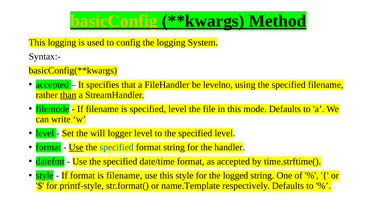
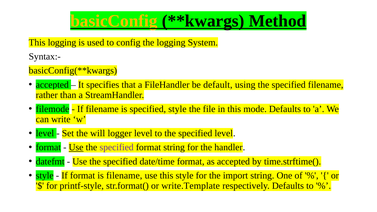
levelno: levelno -> default (218, 85)
than underline: present -> none (68, 95)
is specified level: level -> style (177, 109)
specified colour: blue -> purple (117, 147)
logged: logged -> import (236, 176)
name.Template: name.Template -> write.Template (191, 186)
